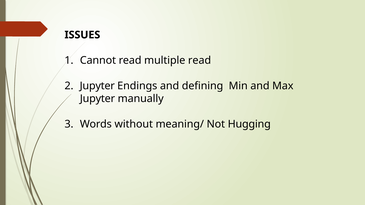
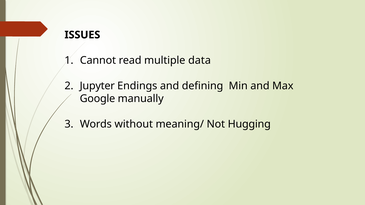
multiple read: read -> data (200, 60)
Jupyter: Jupyter -> Google (97, 99)
